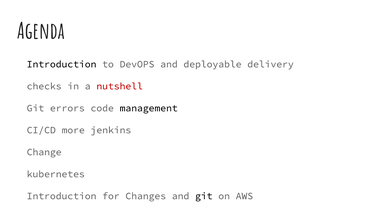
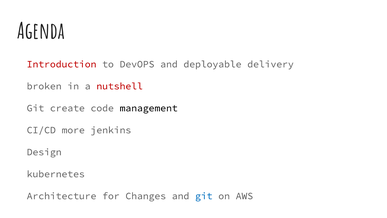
Introduction colour: black -> red (62, 64)
checks: checks -> broken (44, 86)
errors: errors -> create (67, 108)
Change: Change -> Design (44, 152)
Introduction: Introduction -> Architecture (62, 196)
git colour: black -> blue (204, 196)
